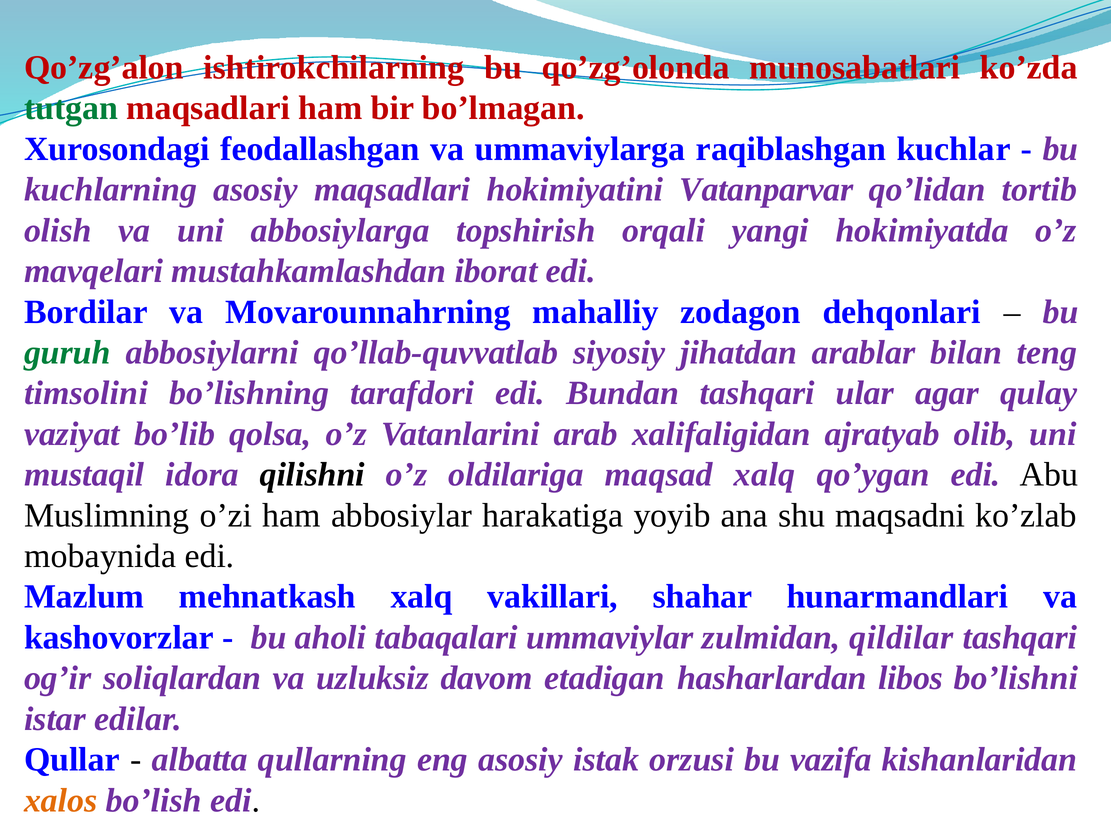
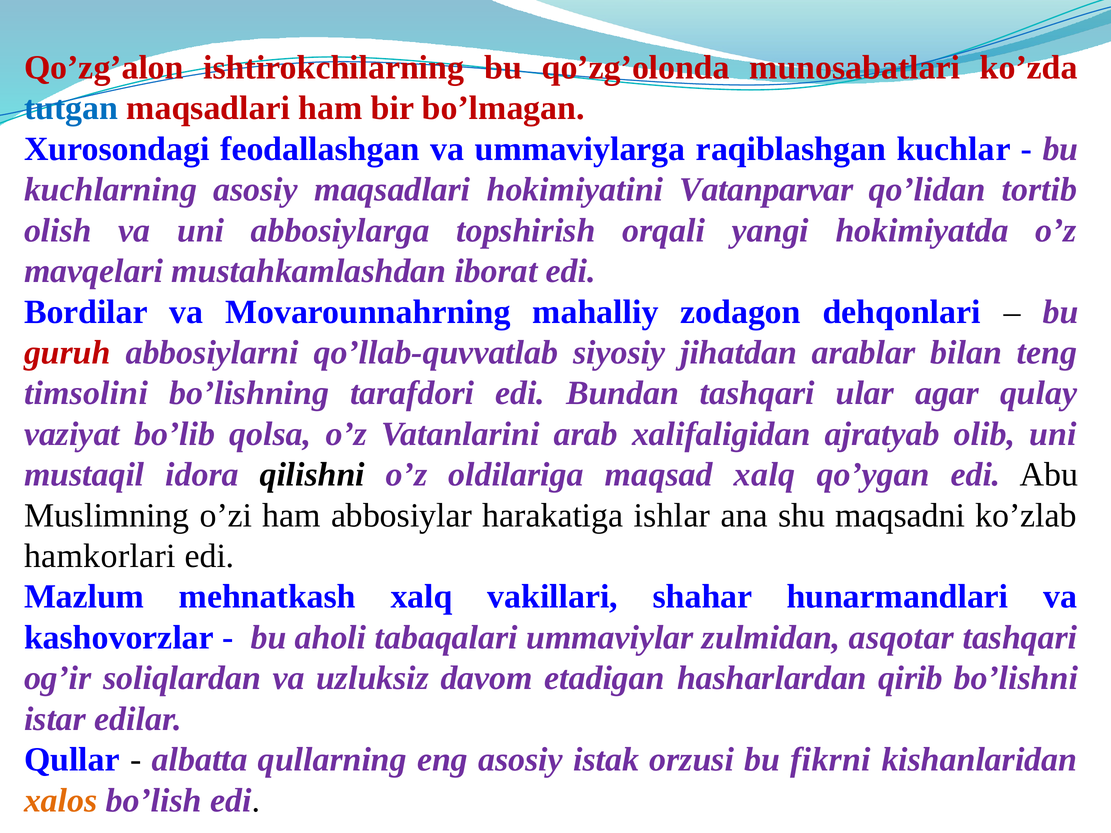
tutgan colour: green -> blue (71, 108)
guruh colour: green -> red (67, 353)
yoyib: yoyib -> ishlar (672, 516)
mobaynida: mobaynida -> hamkorlari (100, 556)
qildilar: qildilar -> asqotar (901, 638)
libos: libos -> qirib (911, 678)
vazifa: vazifa -> fikrni (831, 760)
